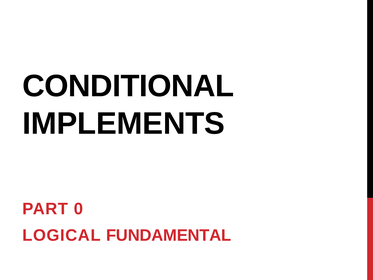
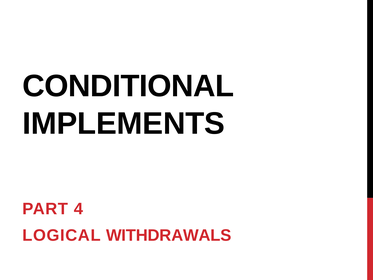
0: 0 -> 4 (79, 209)
FUNDAMENTAL: FUNDAMENTAL -> WITHDRAWALS (169, 235)
